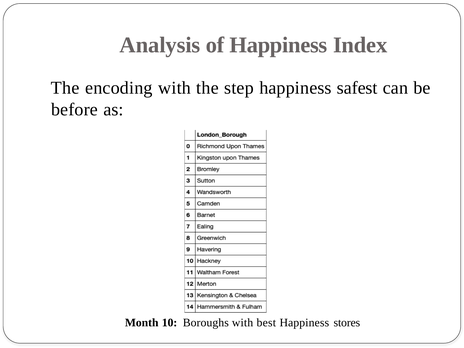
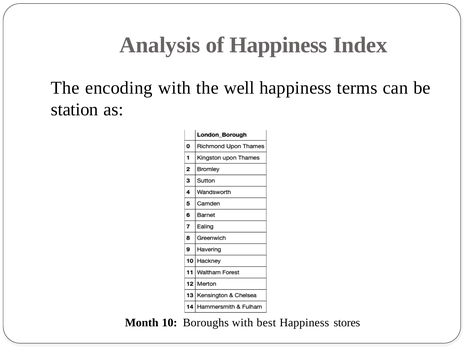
step: step -> well (239, 88)
safest: safest -> terms (357, 88)
before: before -> station (75, 110)
